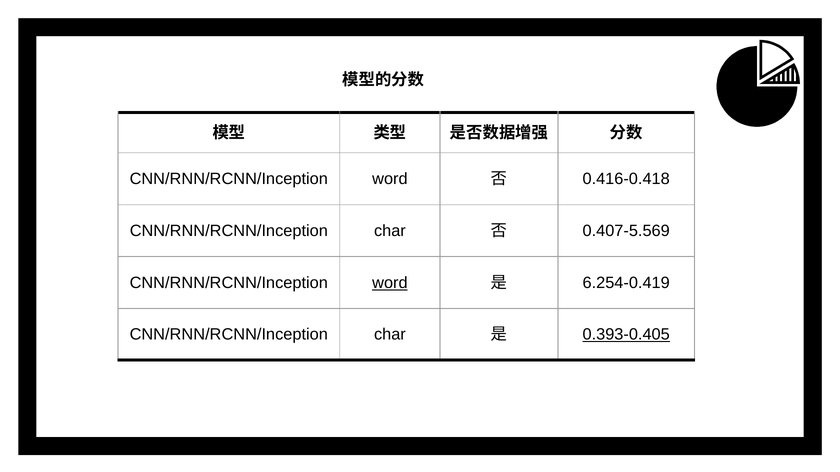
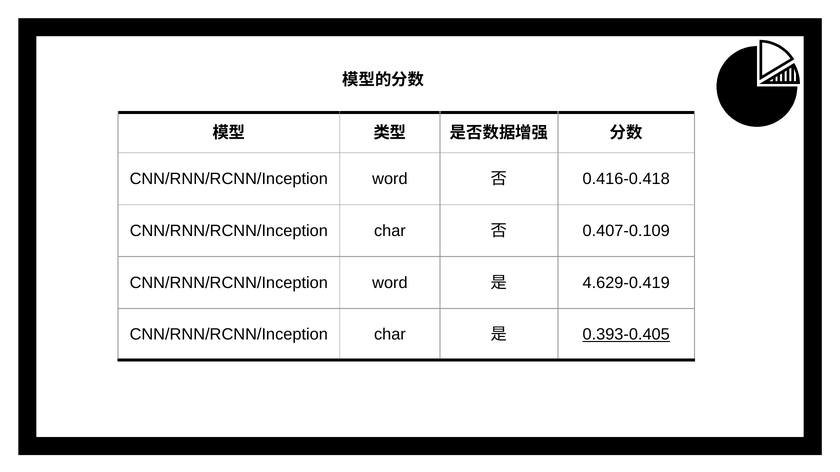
0.407-5.569: 0.407-5.569 -> 0.407-0.109 (626, 231)
word underline: present -> none (390, 283)
6.254-0.419: 6.254-0.419 -> 4.629-0.419 (626, 283)
